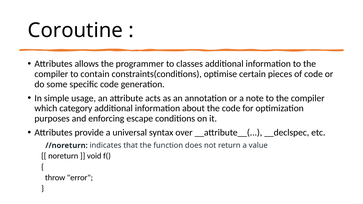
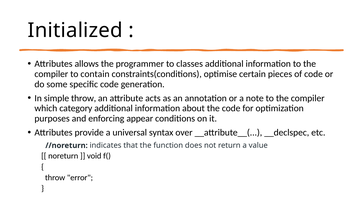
Coroutine: Coroutine -> Initialized (75, 30)
simple usage: usage -> throw (84, 98)
escape: escape -> appear (140, 119)
